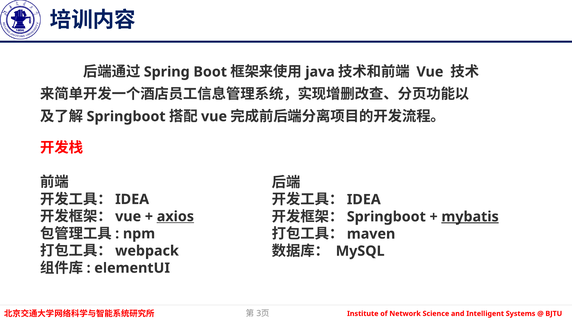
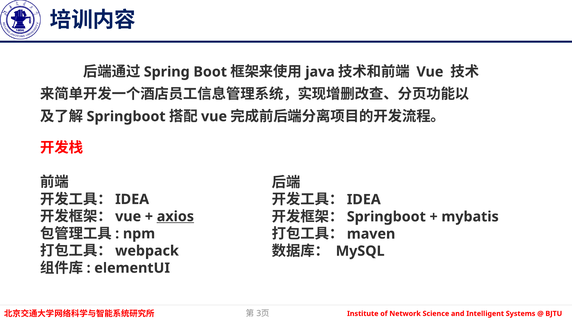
mybatis underline: present -> none (470, 217)
